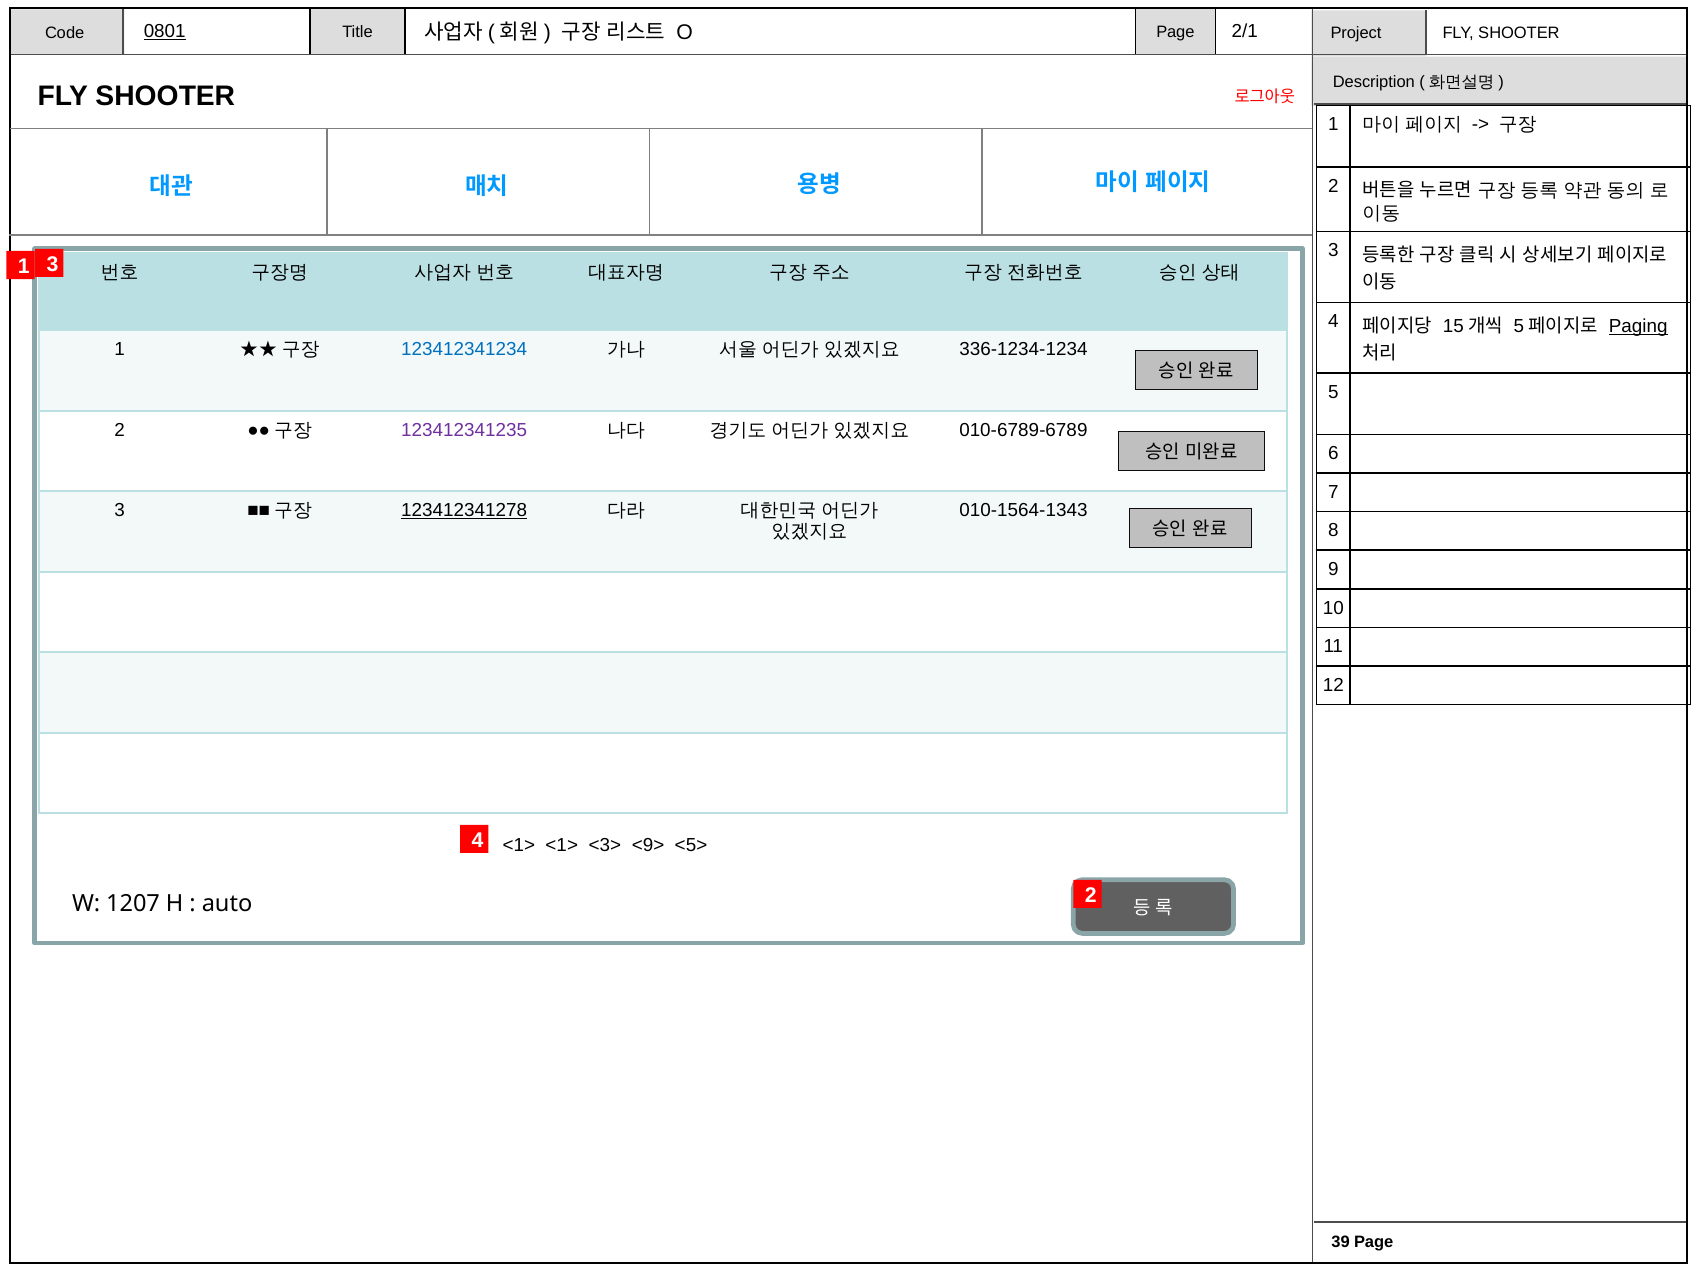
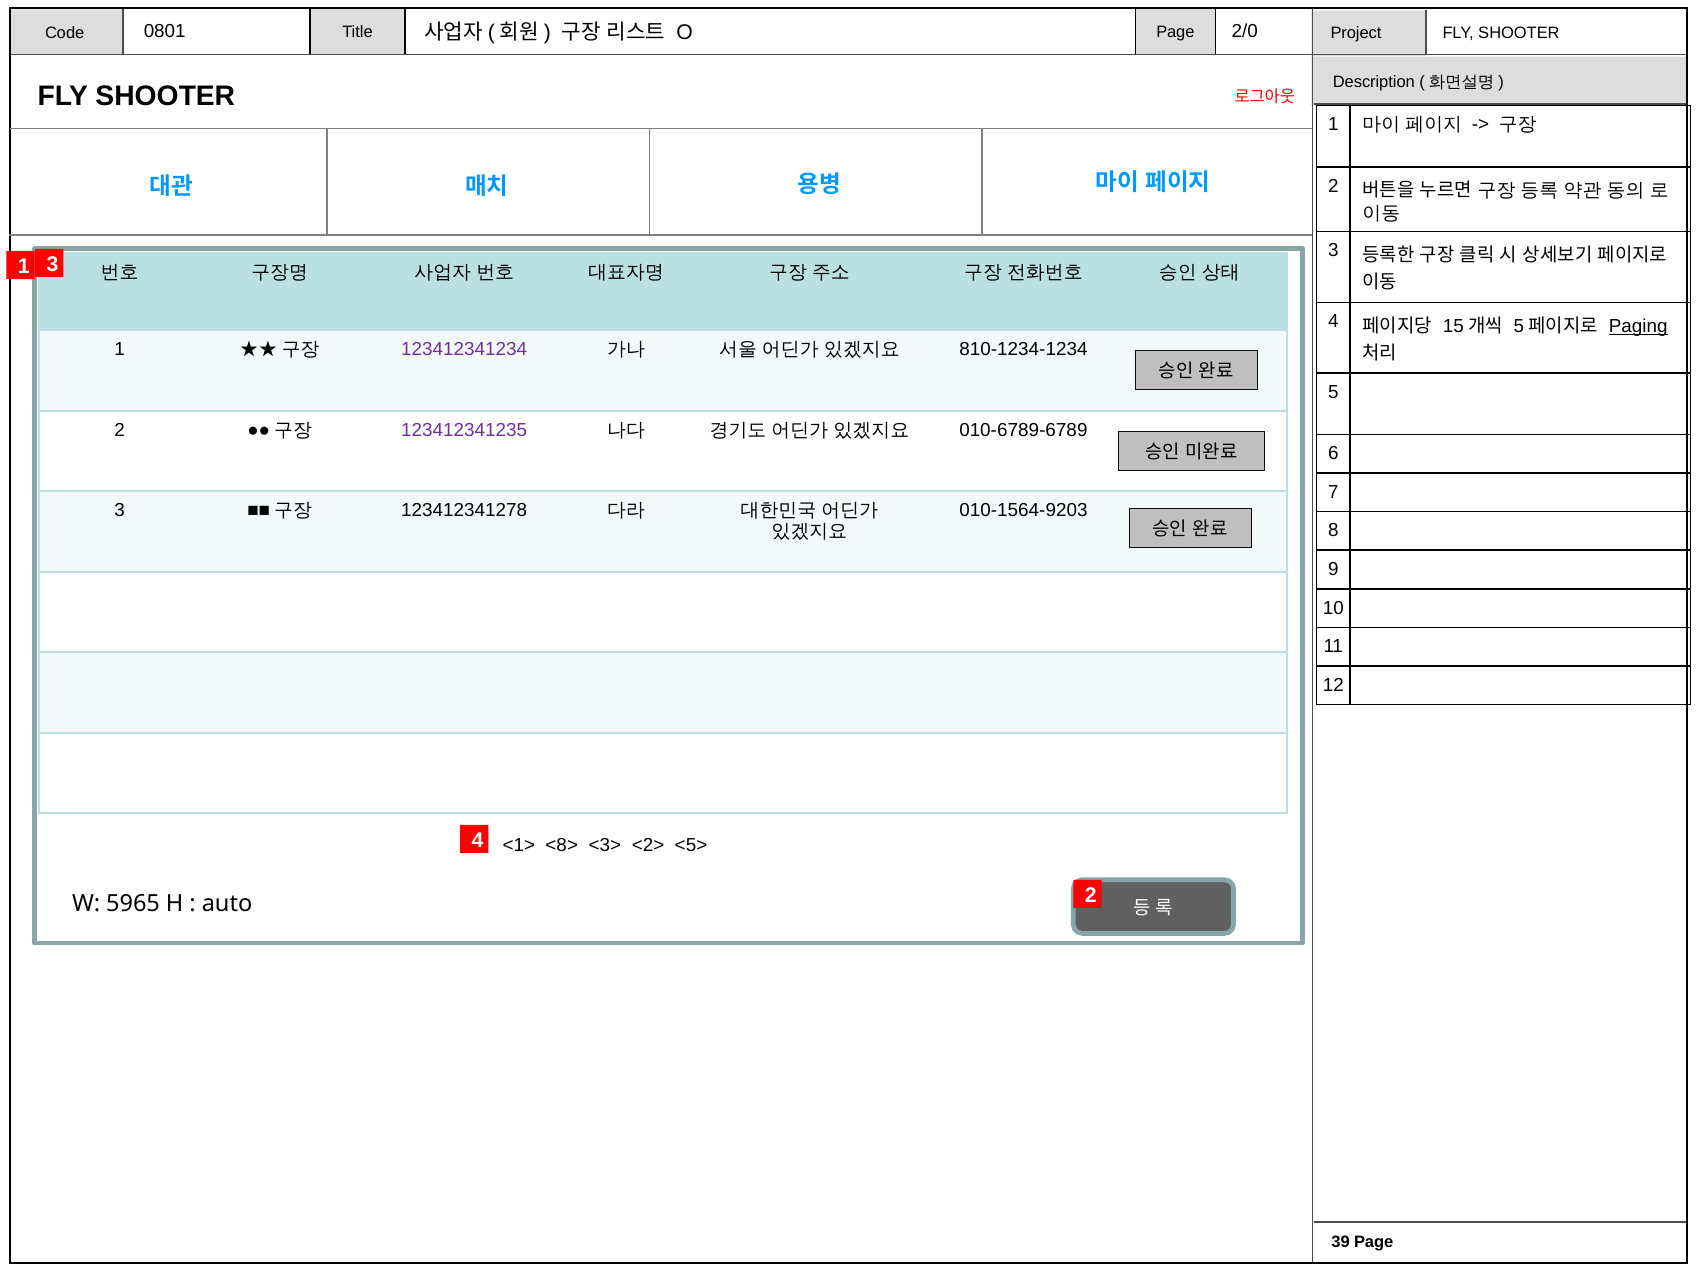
0801 underline: present -> none (165, 32)
2/1: 2/1 -> 2/0 (1245, 32)
123412341234 colour: blue -> purple (464, 350)
336-1234-1234: 336-1234-1234 -> 810-1234-1234 (1023, 350)
123412341278 underline: present -> none (464, 511)
010-1564-1343: 010-1564-1343 -> 010-1564-9203 (1023, 511)
<1> <1>: <1> -> <8> (562, 846)
<9>: <9> -> <2> (648, 846)
1207: 1207 -> 5965 (133, 904)
